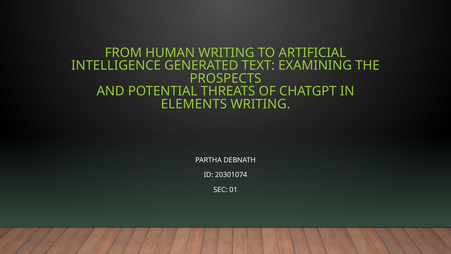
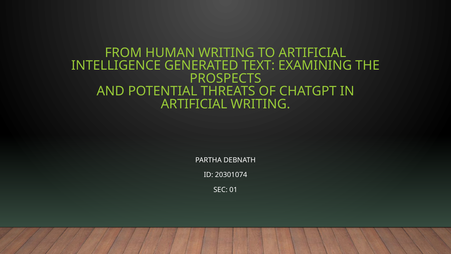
ELEMENTS: ELEMENTS -> ARTIFICIAL (194, 104)
